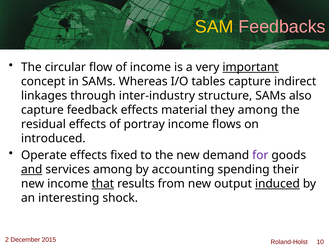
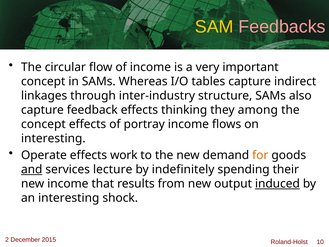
important underline: present -> none (251, 67)
material: material -> thinking (184, 110)
residual: residual -> concept (43, 124)
introduced: introduced -> interesting (53, 138)
fixed: fixed -> work (124, 155)
for colour: purple -> orange (260, 155)
services among: among -> lecture (113, 169)
accounting: accounting -> indefinitely (183, 169)
that underline: present -> none (103, 184)
